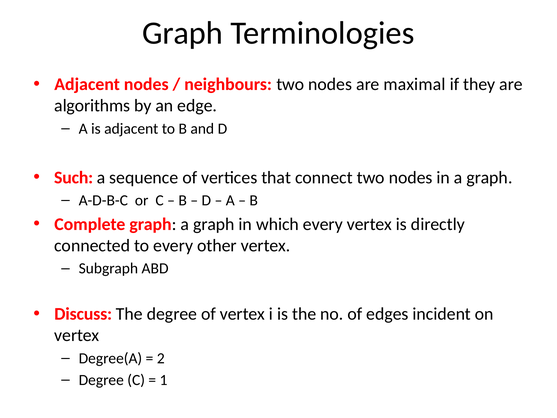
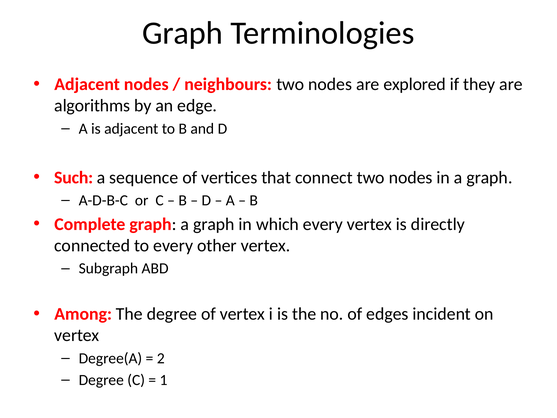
maximal: maximal -> explored (415, 84)
Discuss: Discuss -> Among (83, 314)
